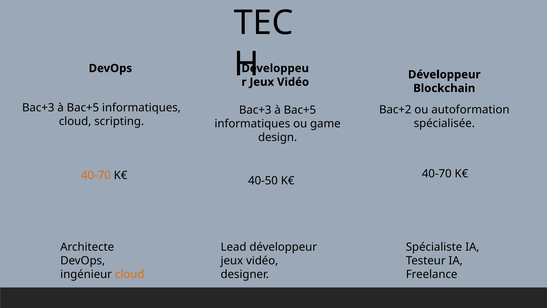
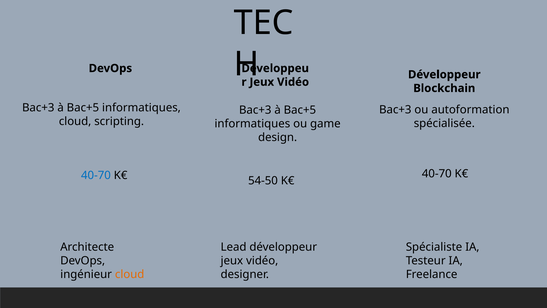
Bac+2: Bac+2 -> Bac+3 (395, 110)
40-70 colour: orange -> blue (96, 175)
40-50: 40-50 -> 54-50 (263, 181)
